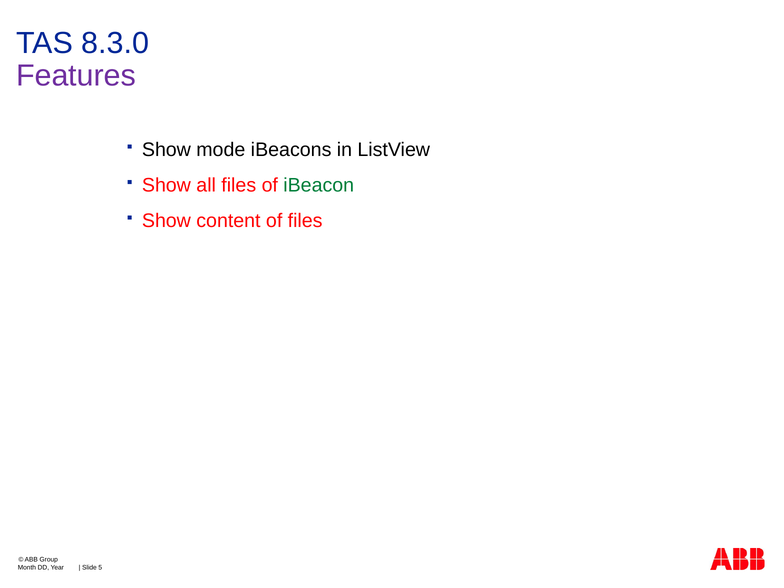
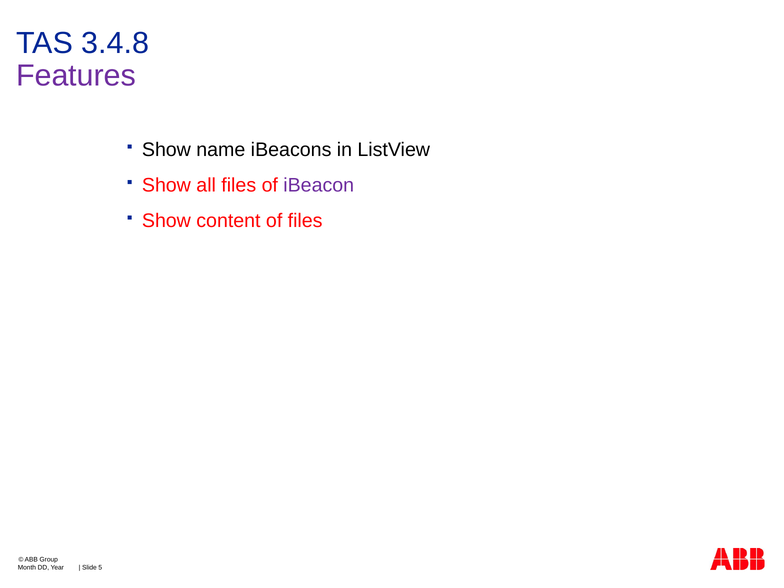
8.3.0: 8.3.0 -> 3.4.8 (115, 43)
mode: mode -> name (221, 150)
iBeacon colour: green -> purple (319, 185)
